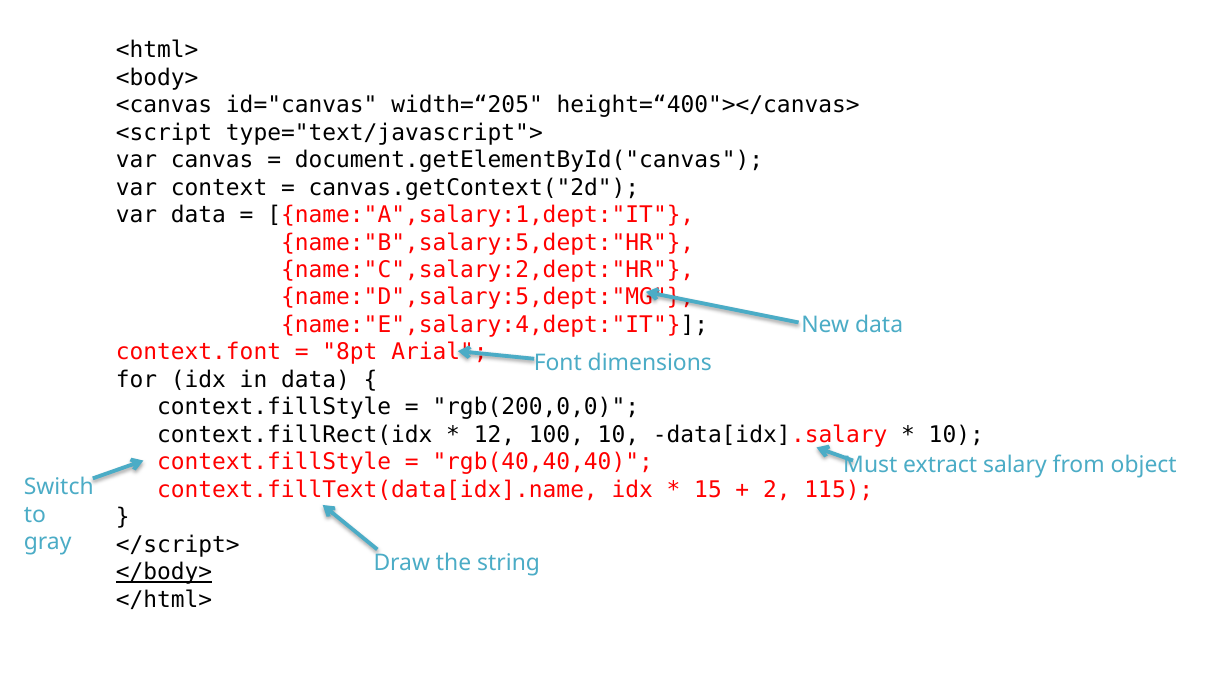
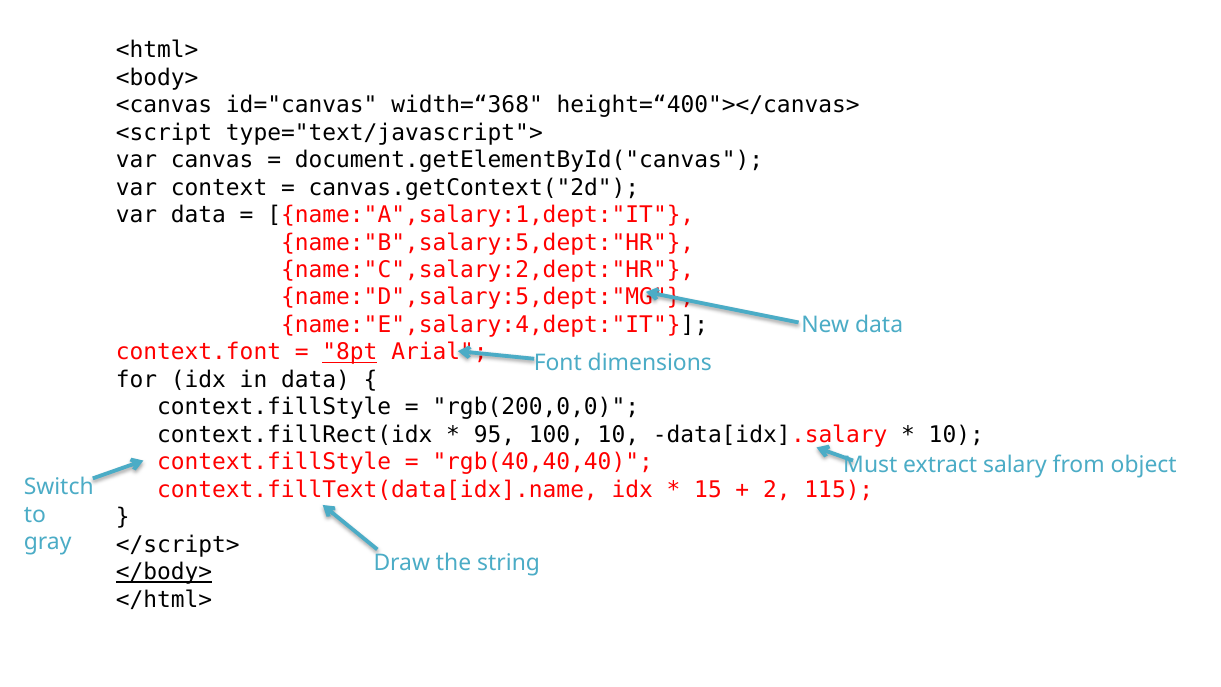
width=“205: width=“205 -> width=“368 (467, 105)
8pt underline: none -> present (350, 352)
12: 12 -> 95 (495, 435)
